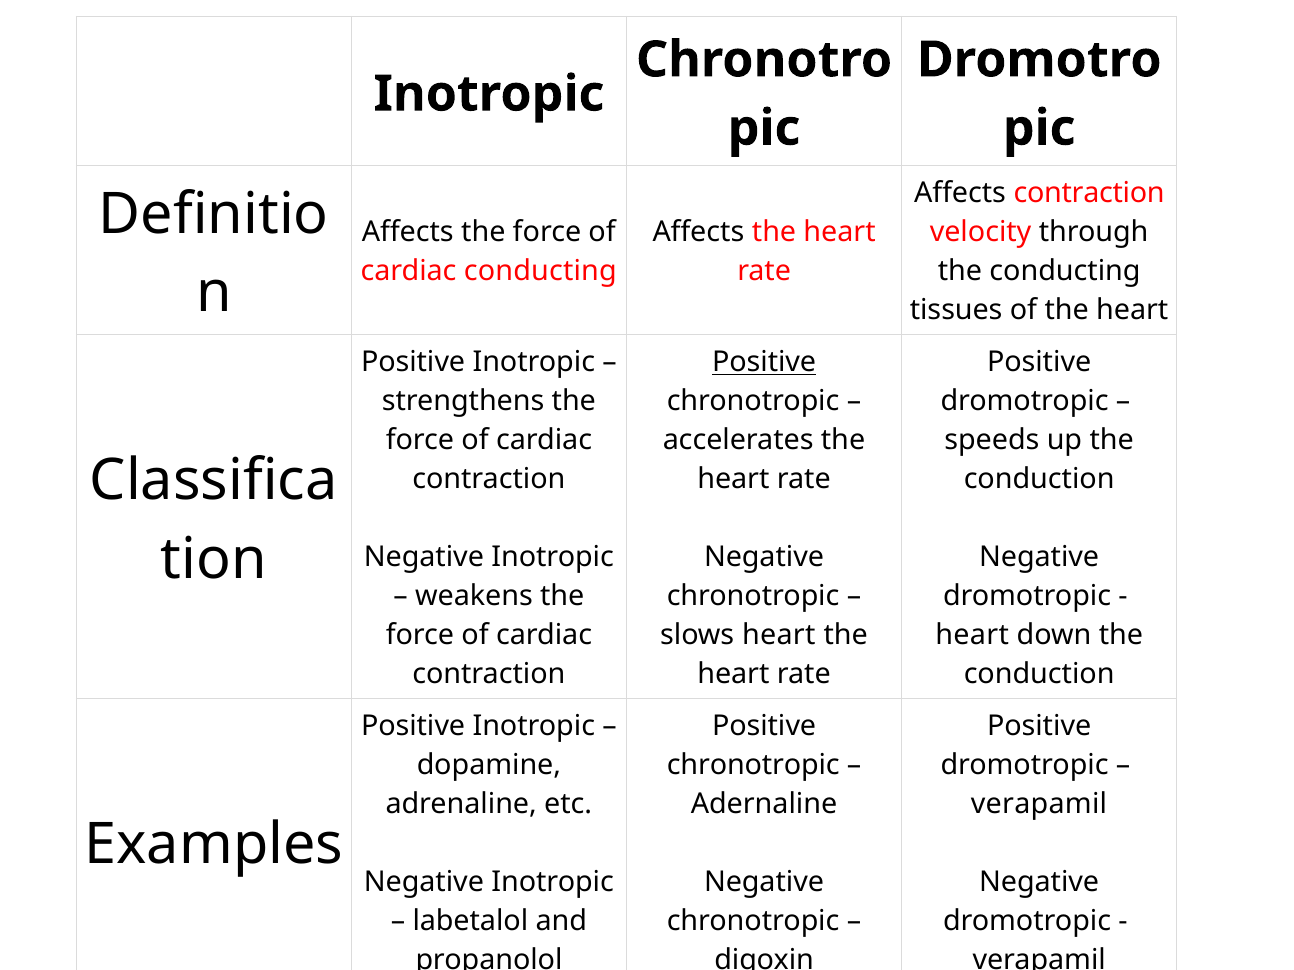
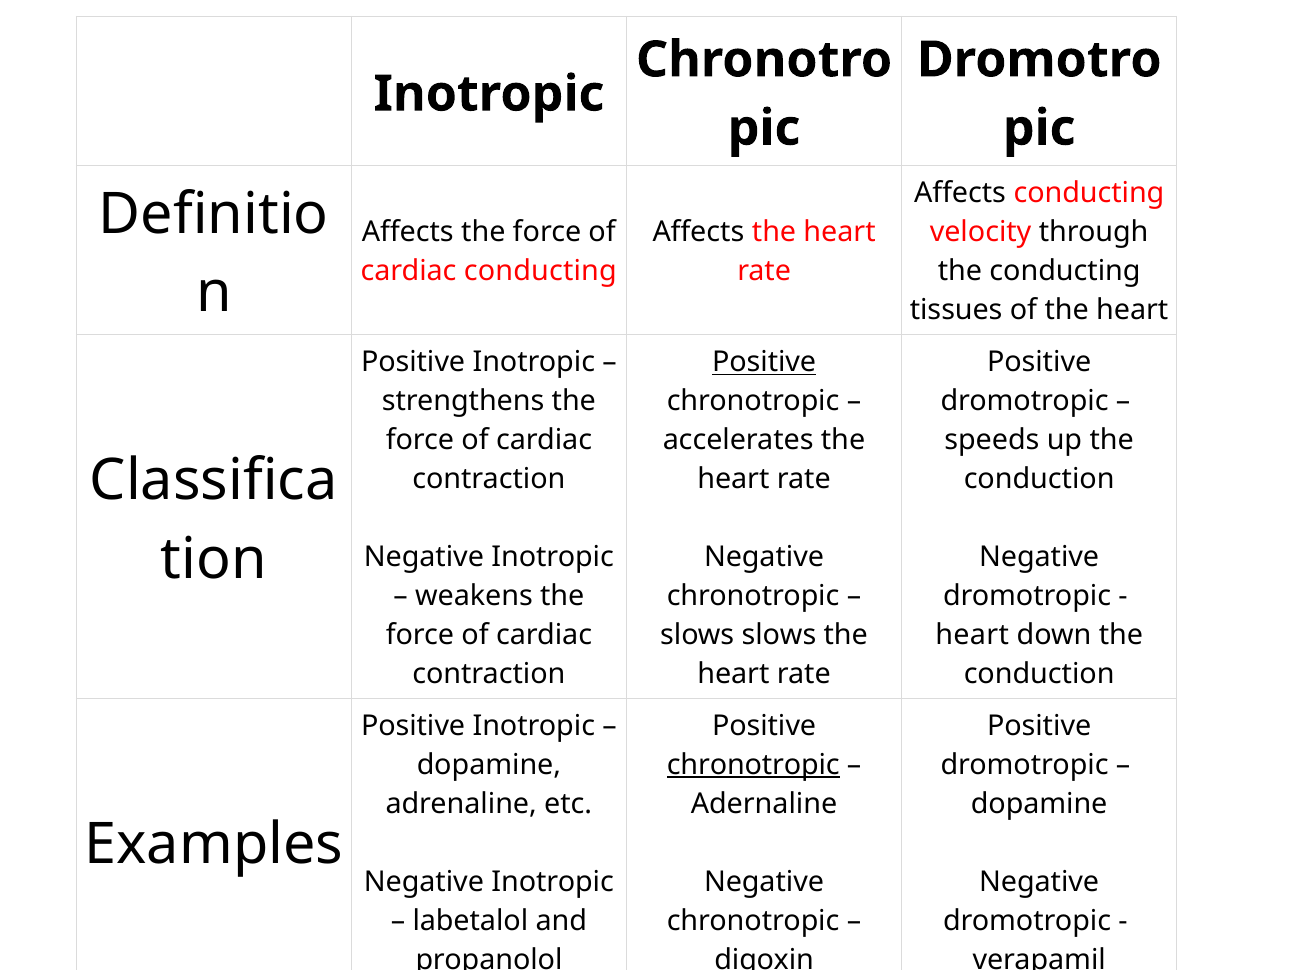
Affects contraction: contraction -> conducting (1089, 193)
slows heart: heart -> slows (779, 636)
chronotropic underline: none -> present (753, 765)
verapamil: verapamil -> dopamine (1039, 804)
